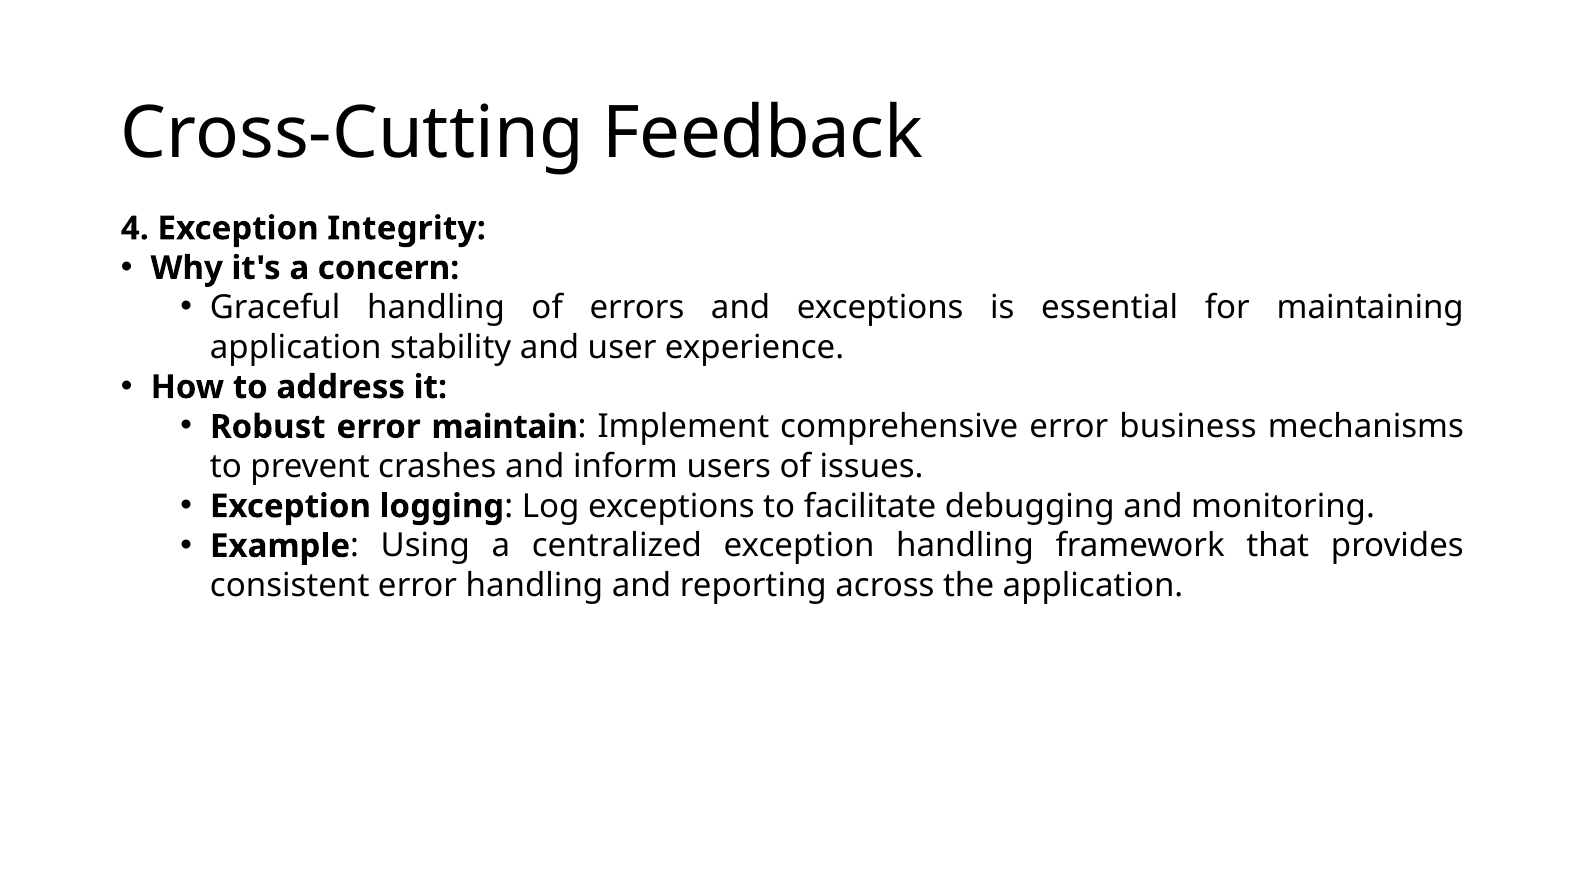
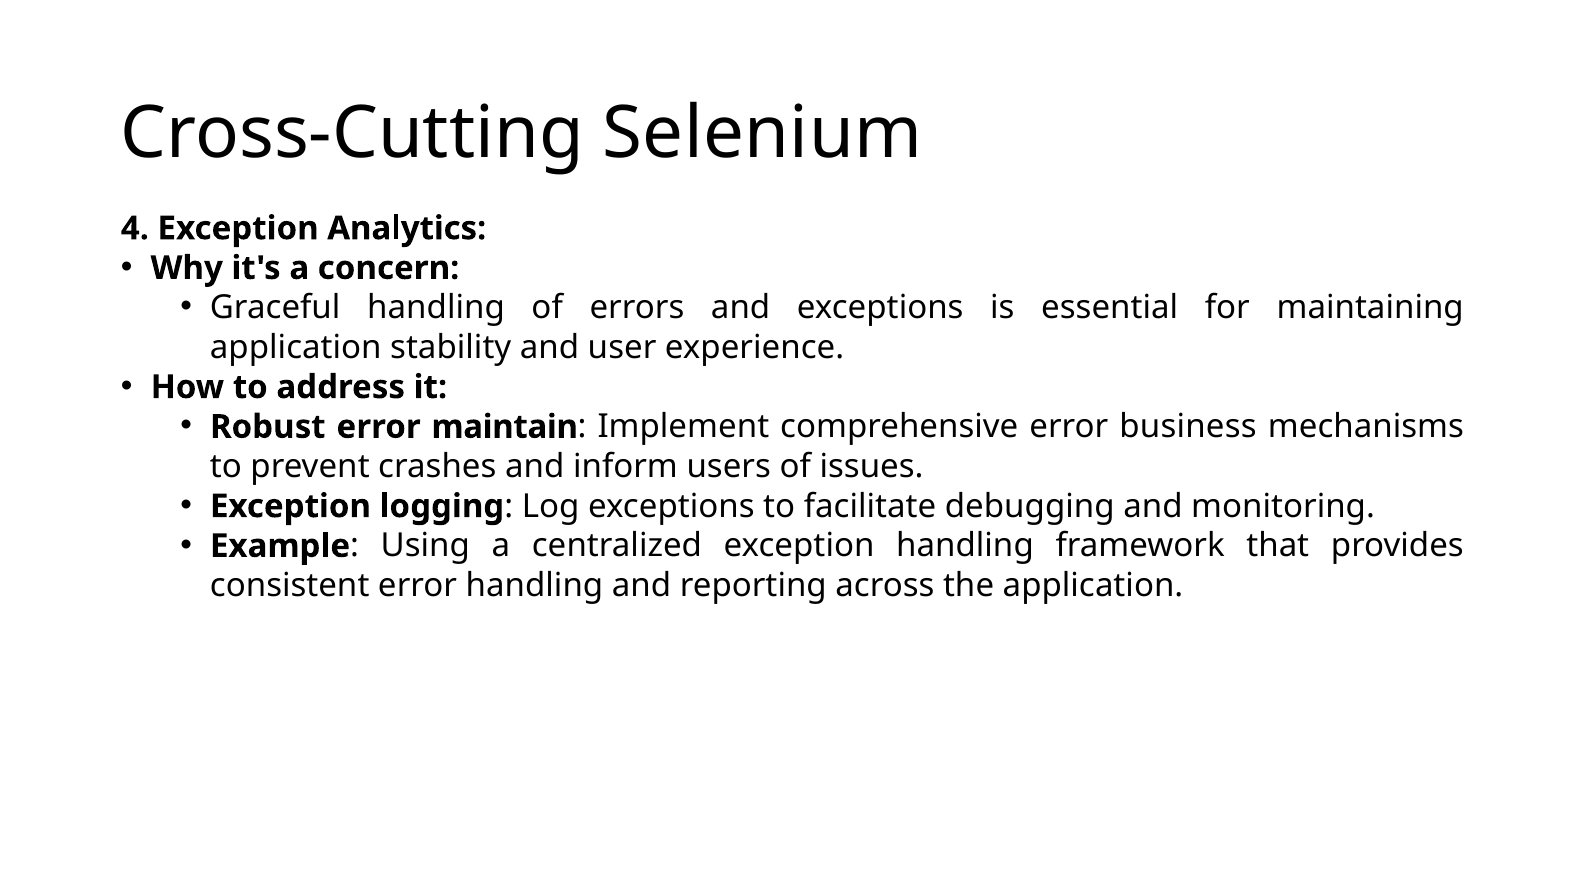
Feedback: Feedback -> Selenium (762, 133)
Integrity: Integrity -> Analytics (407, 228)
